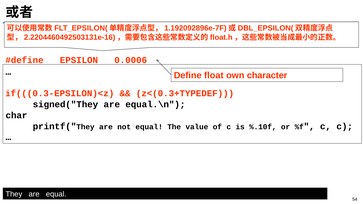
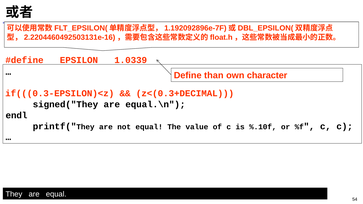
0.0006: 0.0006 -> 1.0339 (131, 60)
float: float -> than (214, 76)
z<(0.3+TYPEDEF: z<(0.3+TYPEDEF -> z<(0.3+DECIMAL (185, 93)
char: char -> endl (16, 116)
